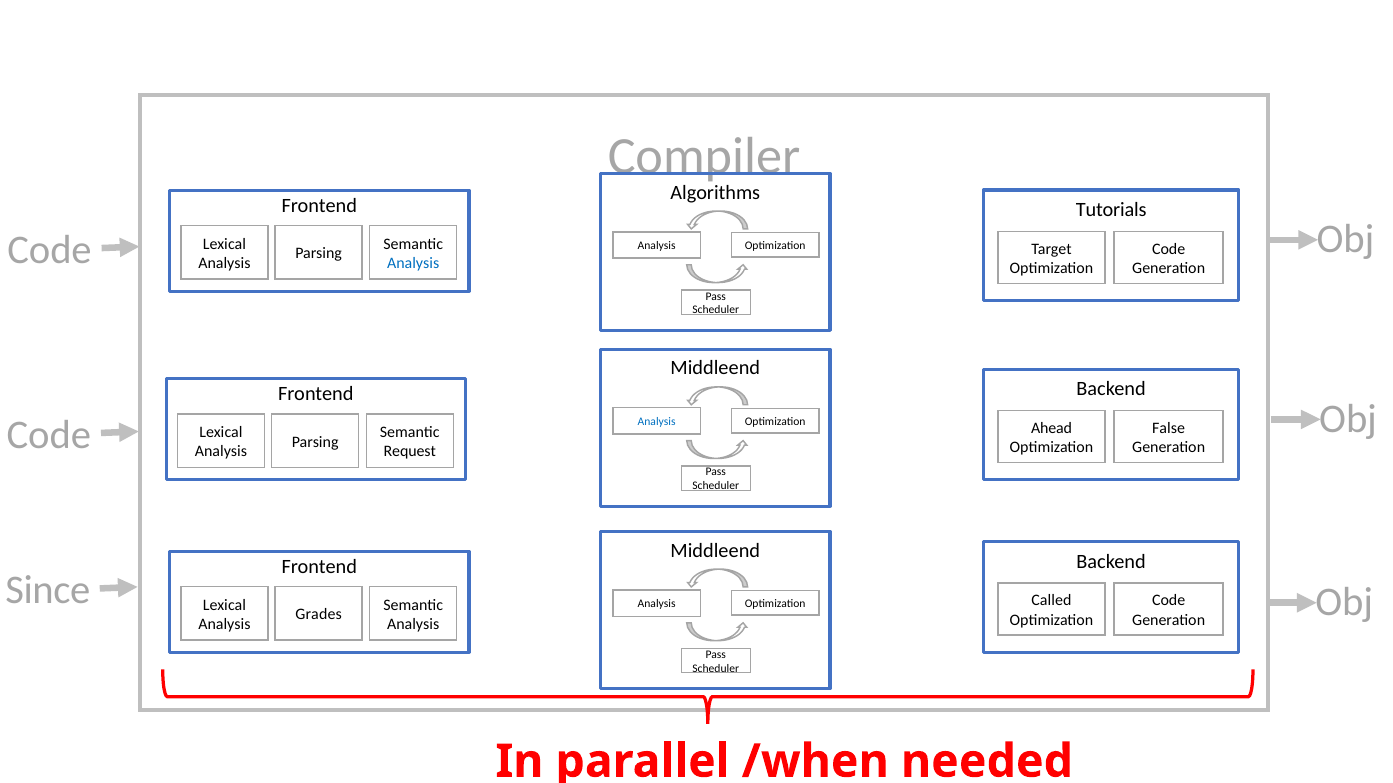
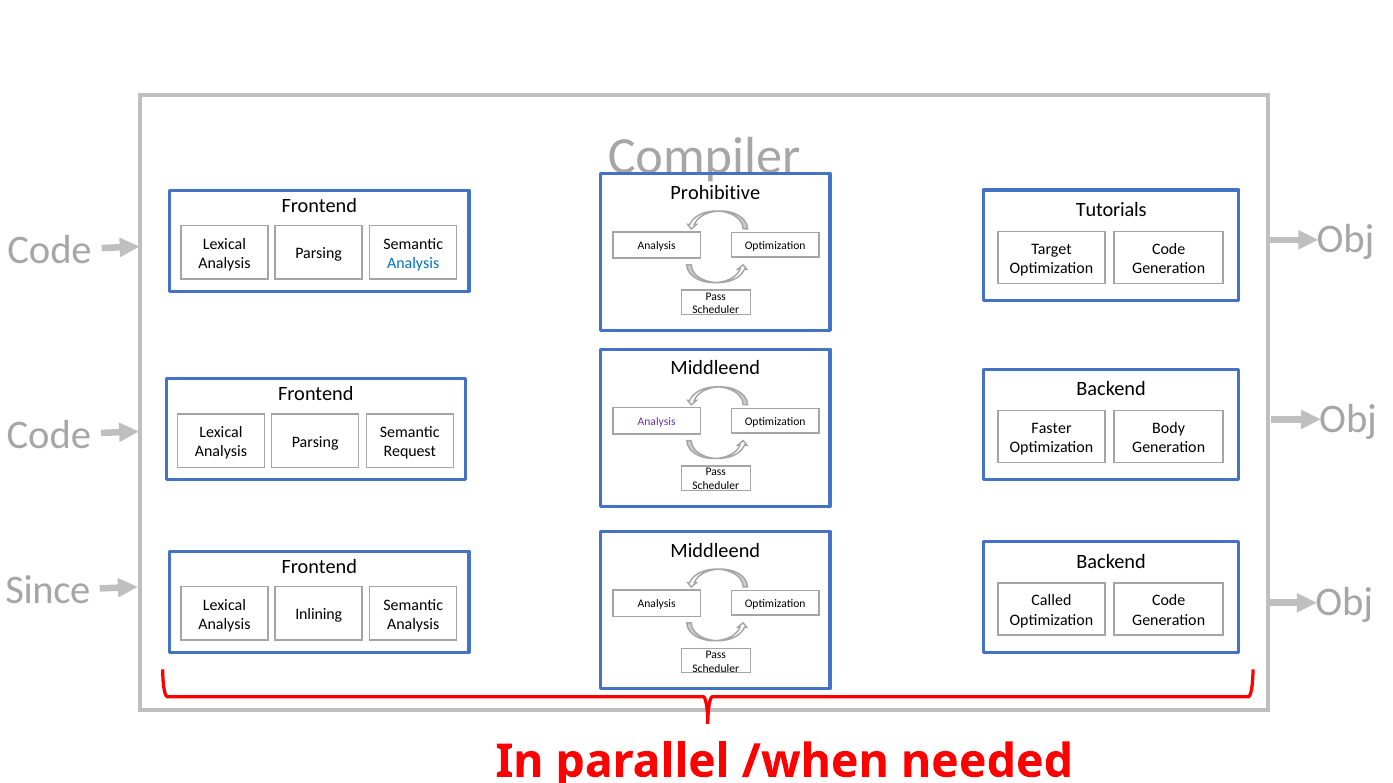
Algorithms: Algorithms -> Prohibitive (715, 193)
Analysis colour: blue -> purple (657, 422)
Ahead: Ahead -> Faster (1051, 428)
False: False -> Body (1169, 428)
Grades: Grades -> Inlining (319, 615)
